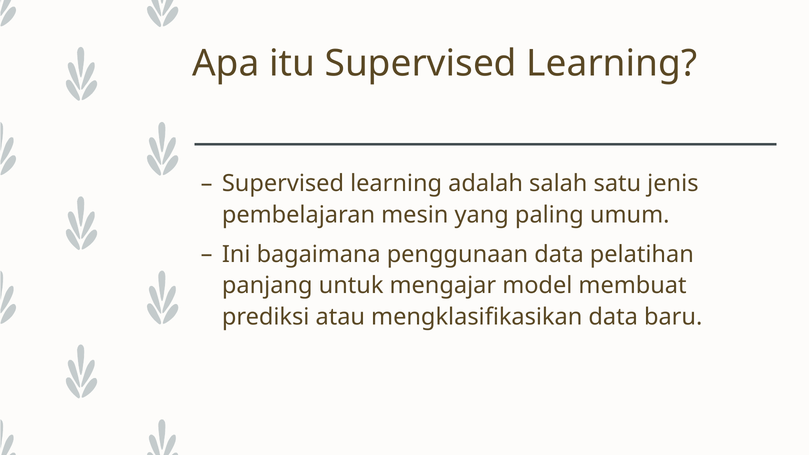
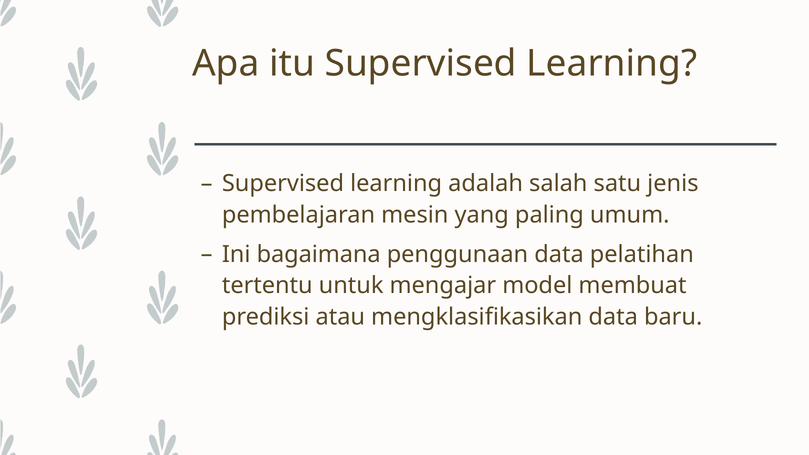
panjang: panjang -> tertentu (267, 286)
